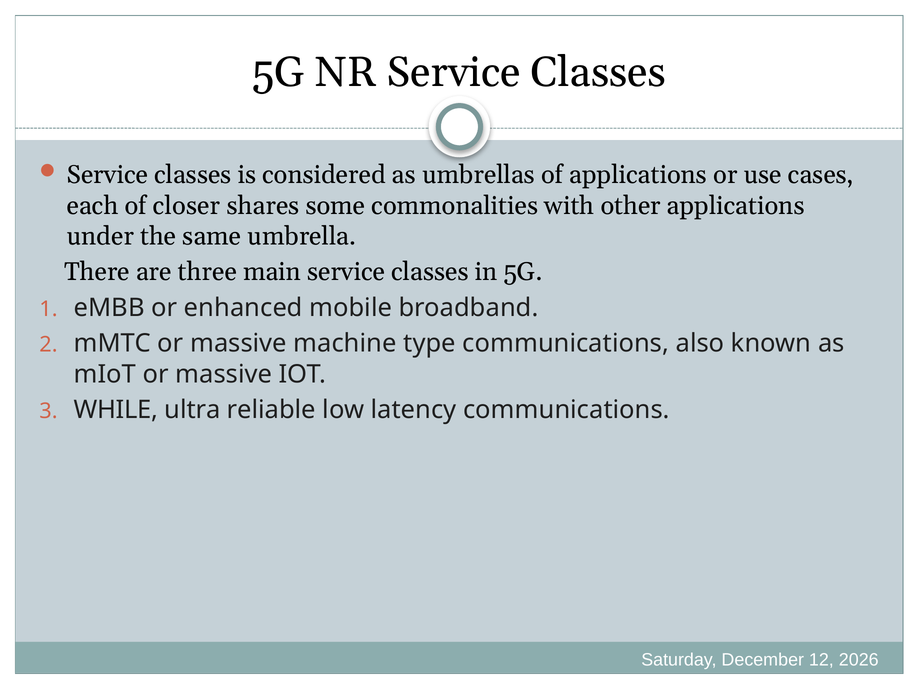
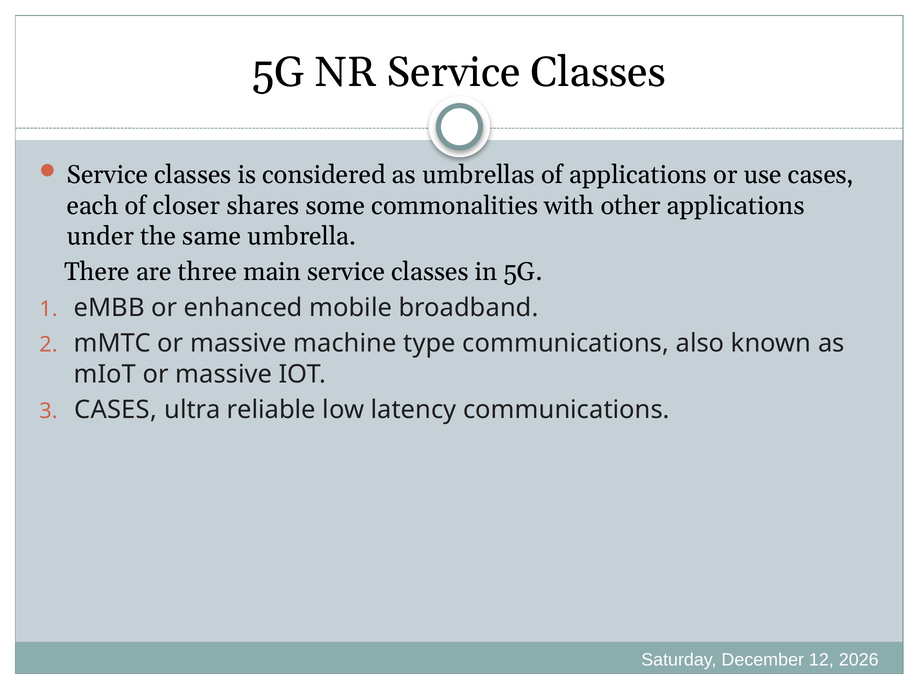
WHILE: WHILE -> CASES (116, 410)
